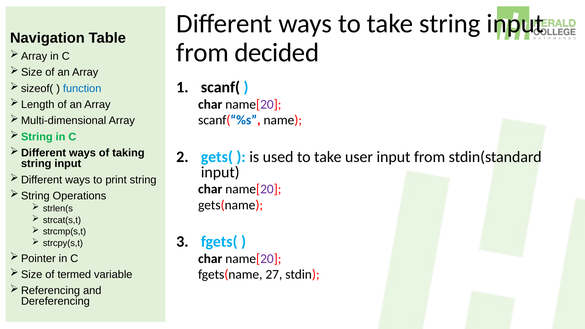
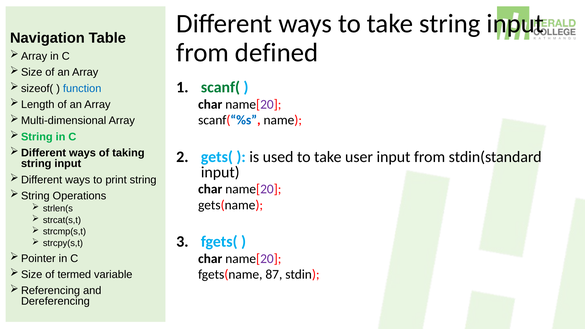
decided: decided -> defined (277, 53)
scanf( colour: black -> green (220, 87)
27: 27 -> 87 (274, 275)
